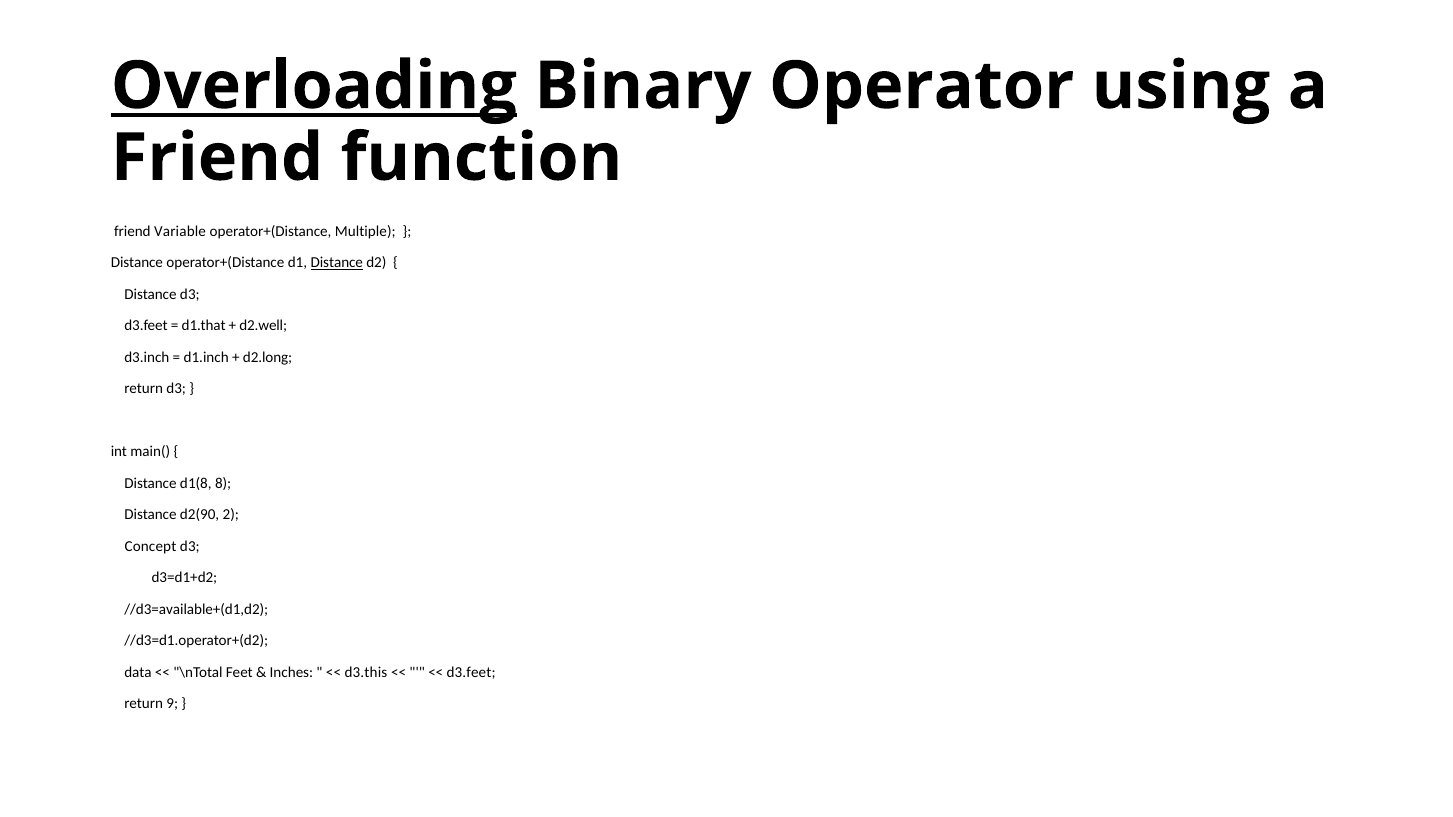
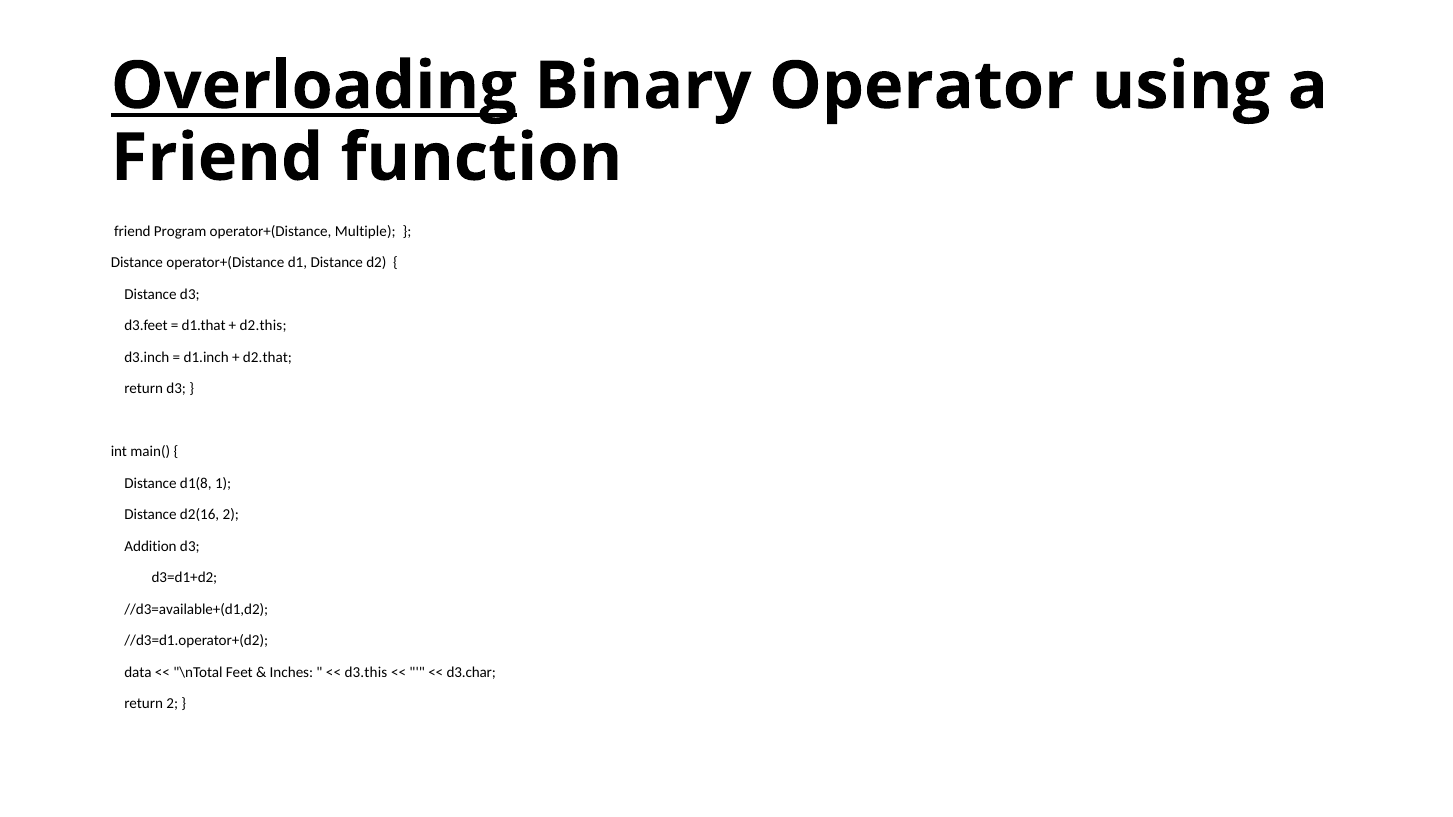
Variable: Variable -> Program (180, 231)
Distance underline: present -> none (337, 263)
d2.well: d2.well -> d2.this (263, 326)
d2.long: d2.long -> d2.that (268, 357)
8: 8 -> 1 (223, 483)
d2(90: d2(90 -> d2(16 (200, 515)
Concept: Concept -> Addition (151, 546)
d3.feet: d3.feet -> d3.char (471, 673)
return 9: 9 -> 2 (172, 704)
